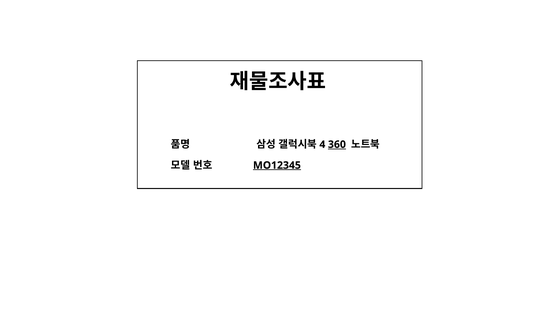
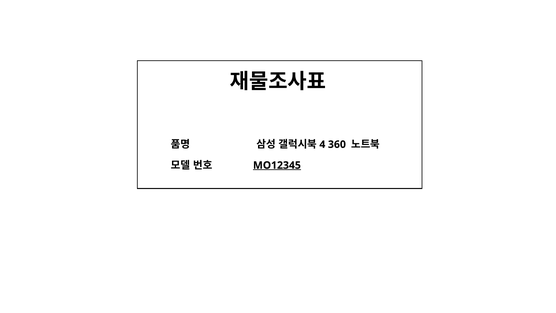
360 underline: present -> none (337, 144)
